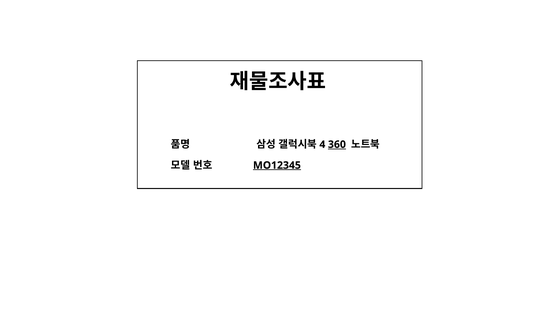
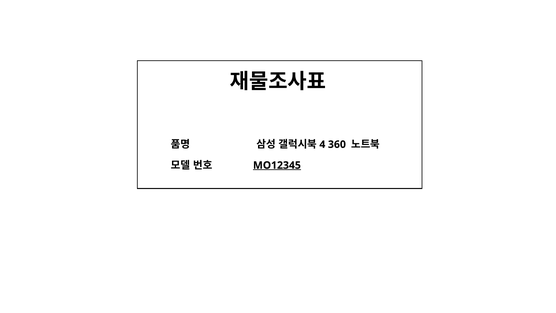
360 underline: present -> none (337, 144)
